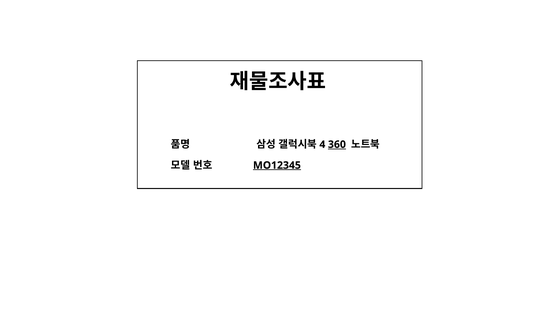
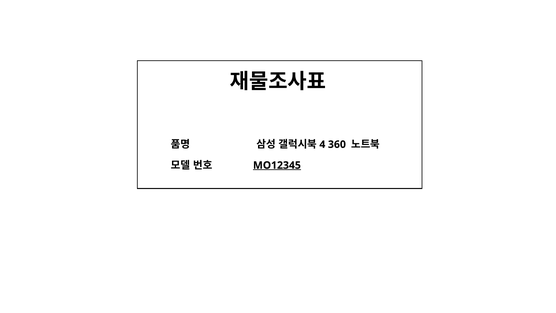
360 underline: present -> none (337, 144)
